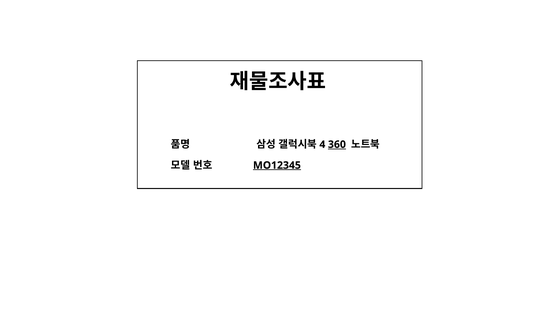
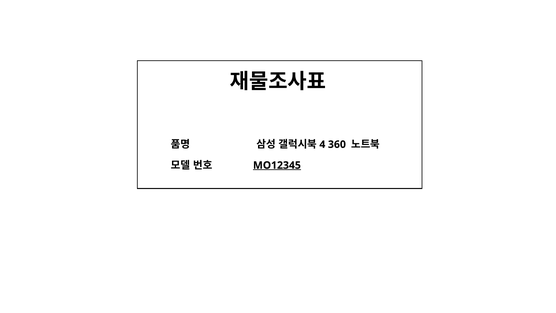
360 underline: present -> none (337, 144)
